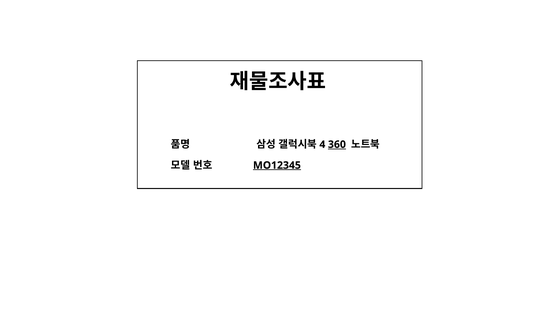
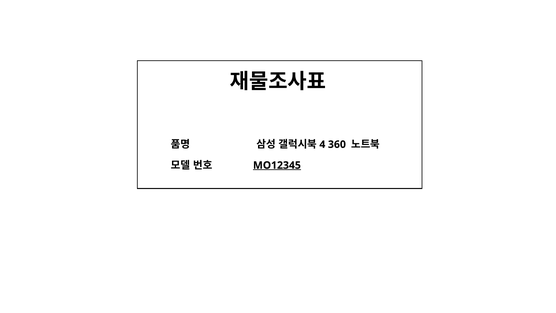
360 underline: present -> none (337, 144)
